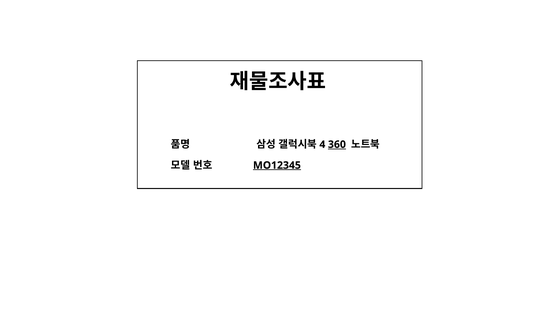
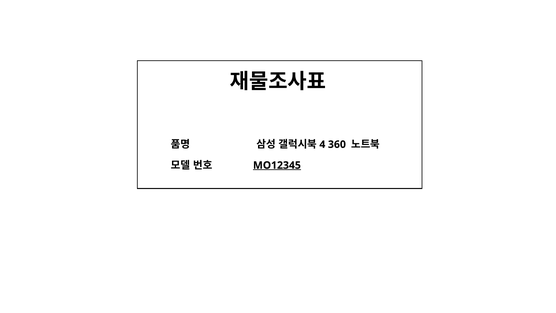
360 underline: present -> none (337, 144)
